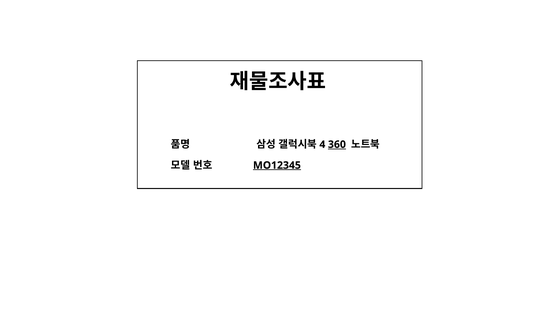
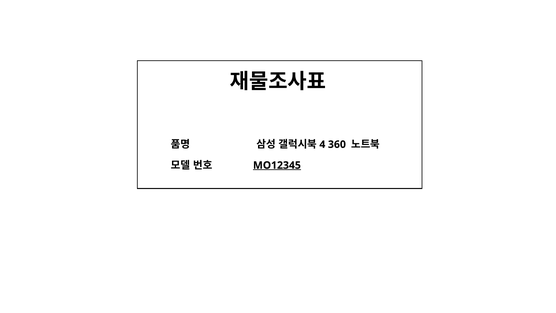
360 underline: present -> none (337, 144)
